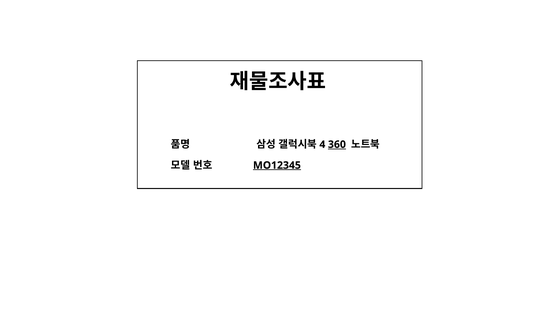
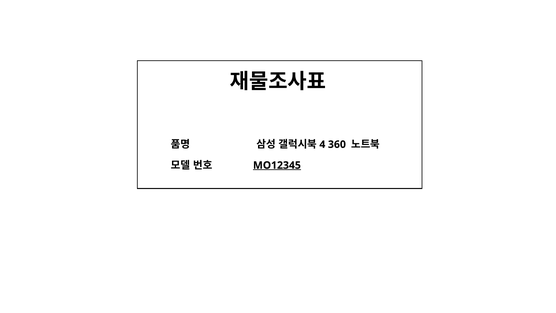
360 underline: present -> none (337, 144)
